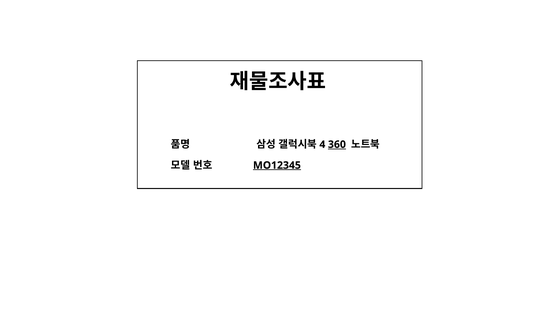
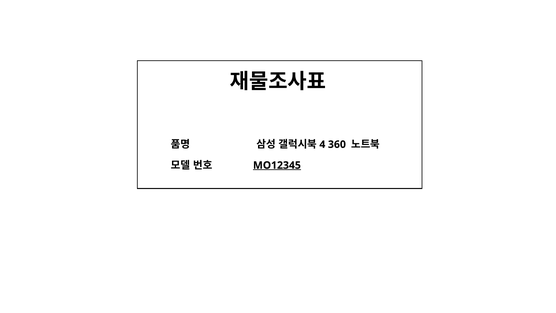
360 underline: present -> none (337, 144)
